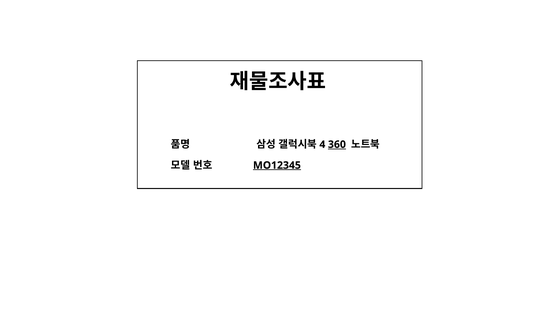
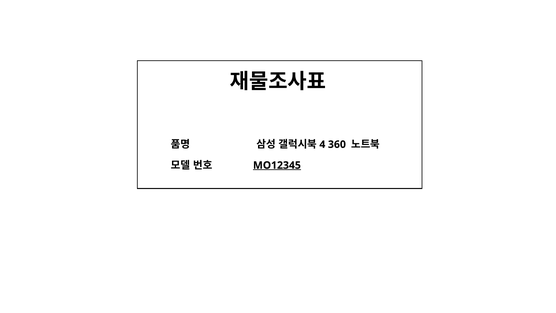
360 underline: present -> none (337, 144)
